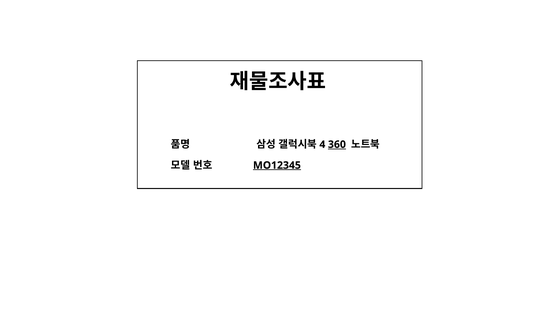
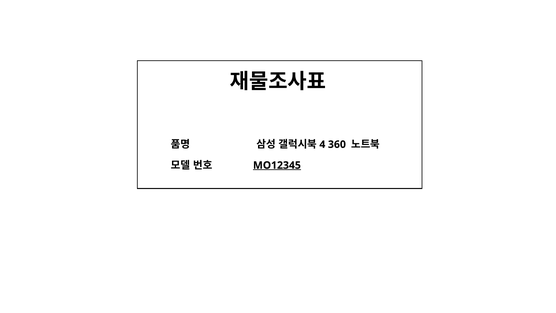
360 underline: present -> none (337, 144)
